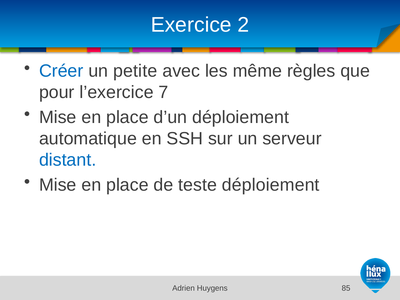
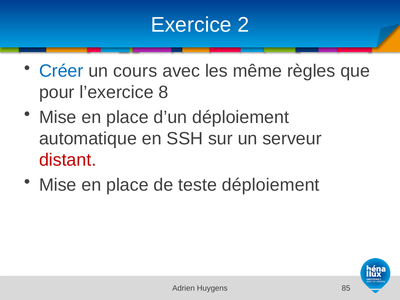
petite: petite -> cours (135, 71)
7: 7 -> 8 (163, 92)
distant colour: blue -> red (68, 160)
